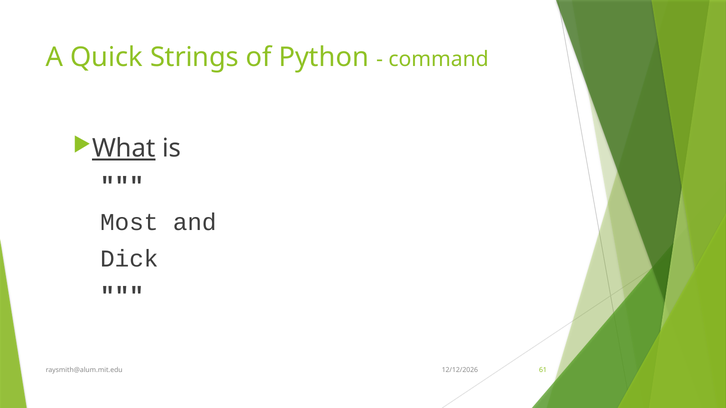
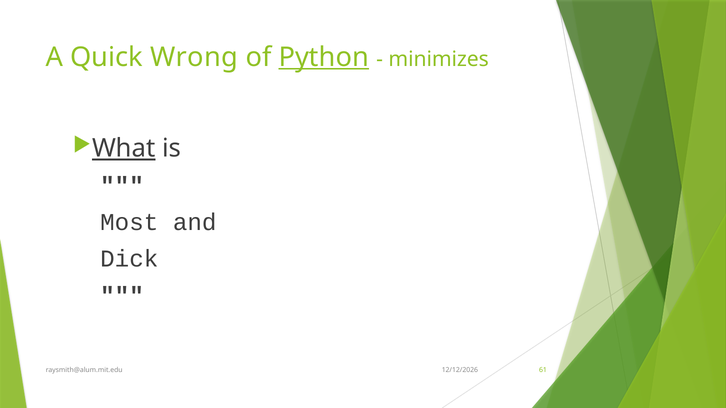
Strings: Strings -> Wrong (194, 57)
Python underline: none -> present (324, 57)
command: command -> minimizes (439, 59)
